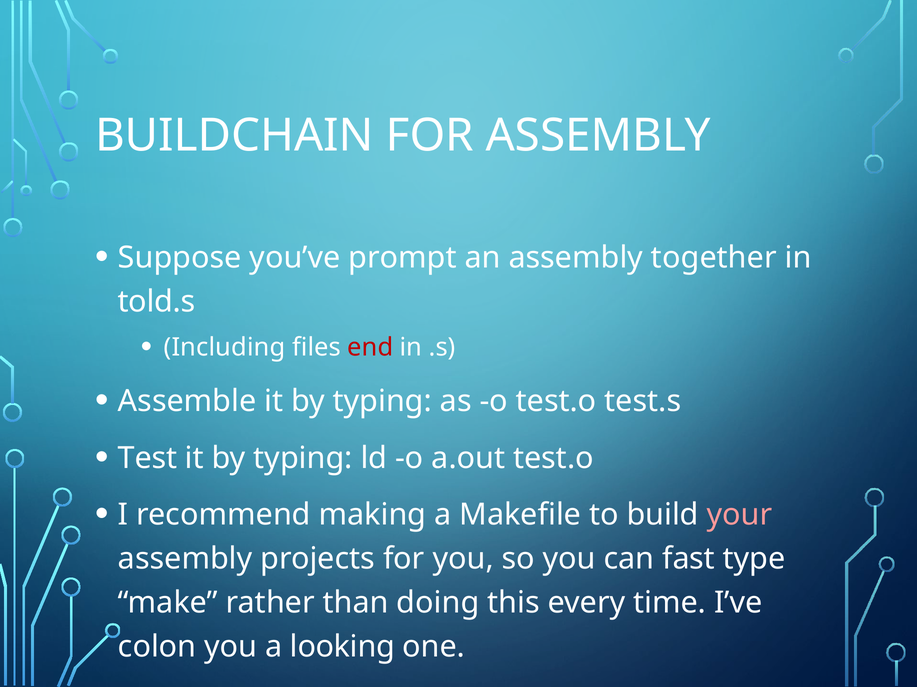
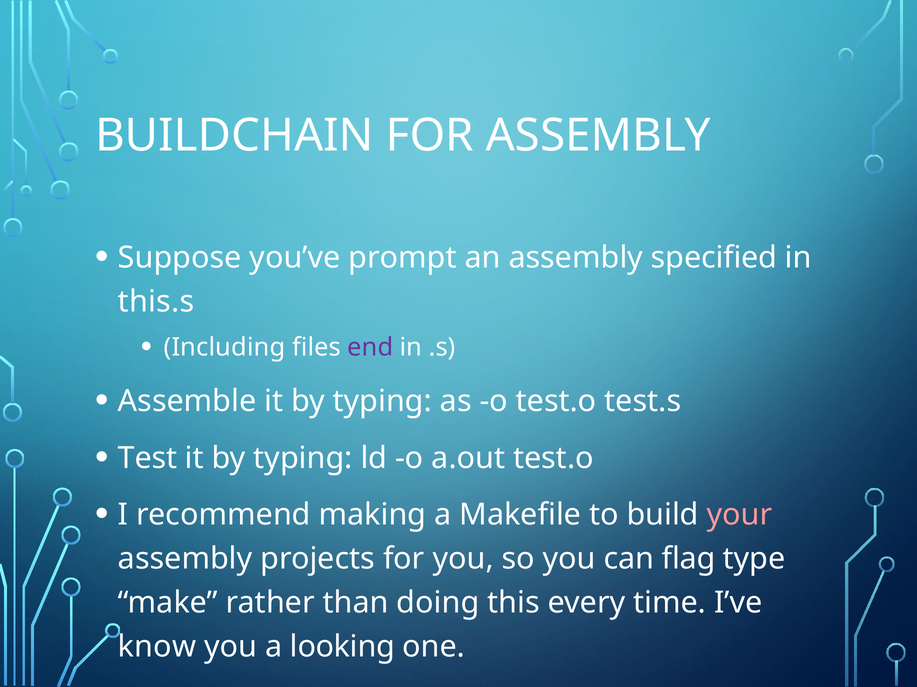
together: together -> specified (714, 258)
told.s: told.s -> this.s (156, 302)
end colour: red -> purple (370, 348)
fast: fast -> flag (689, 559)
colon: colon -> know (157, 647)
